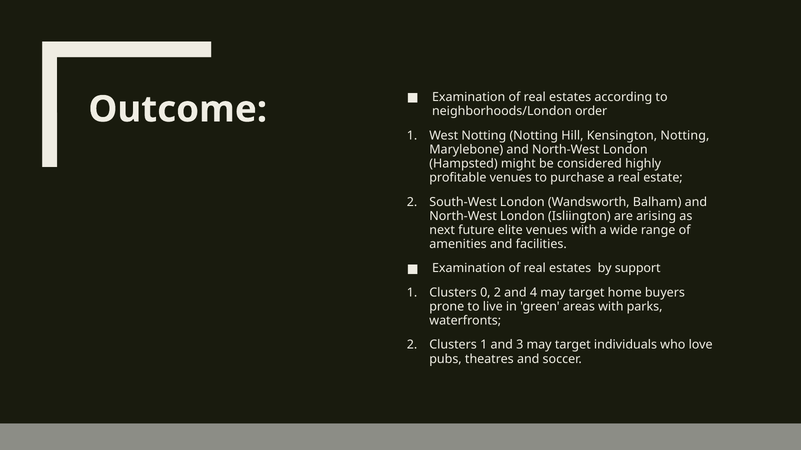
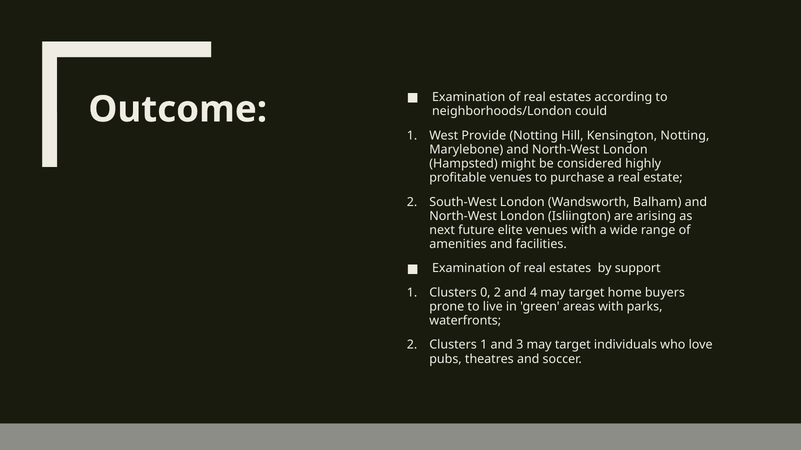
order: order -> could (591, 112)
West Notting: Notting -> Provide (484, 136)
